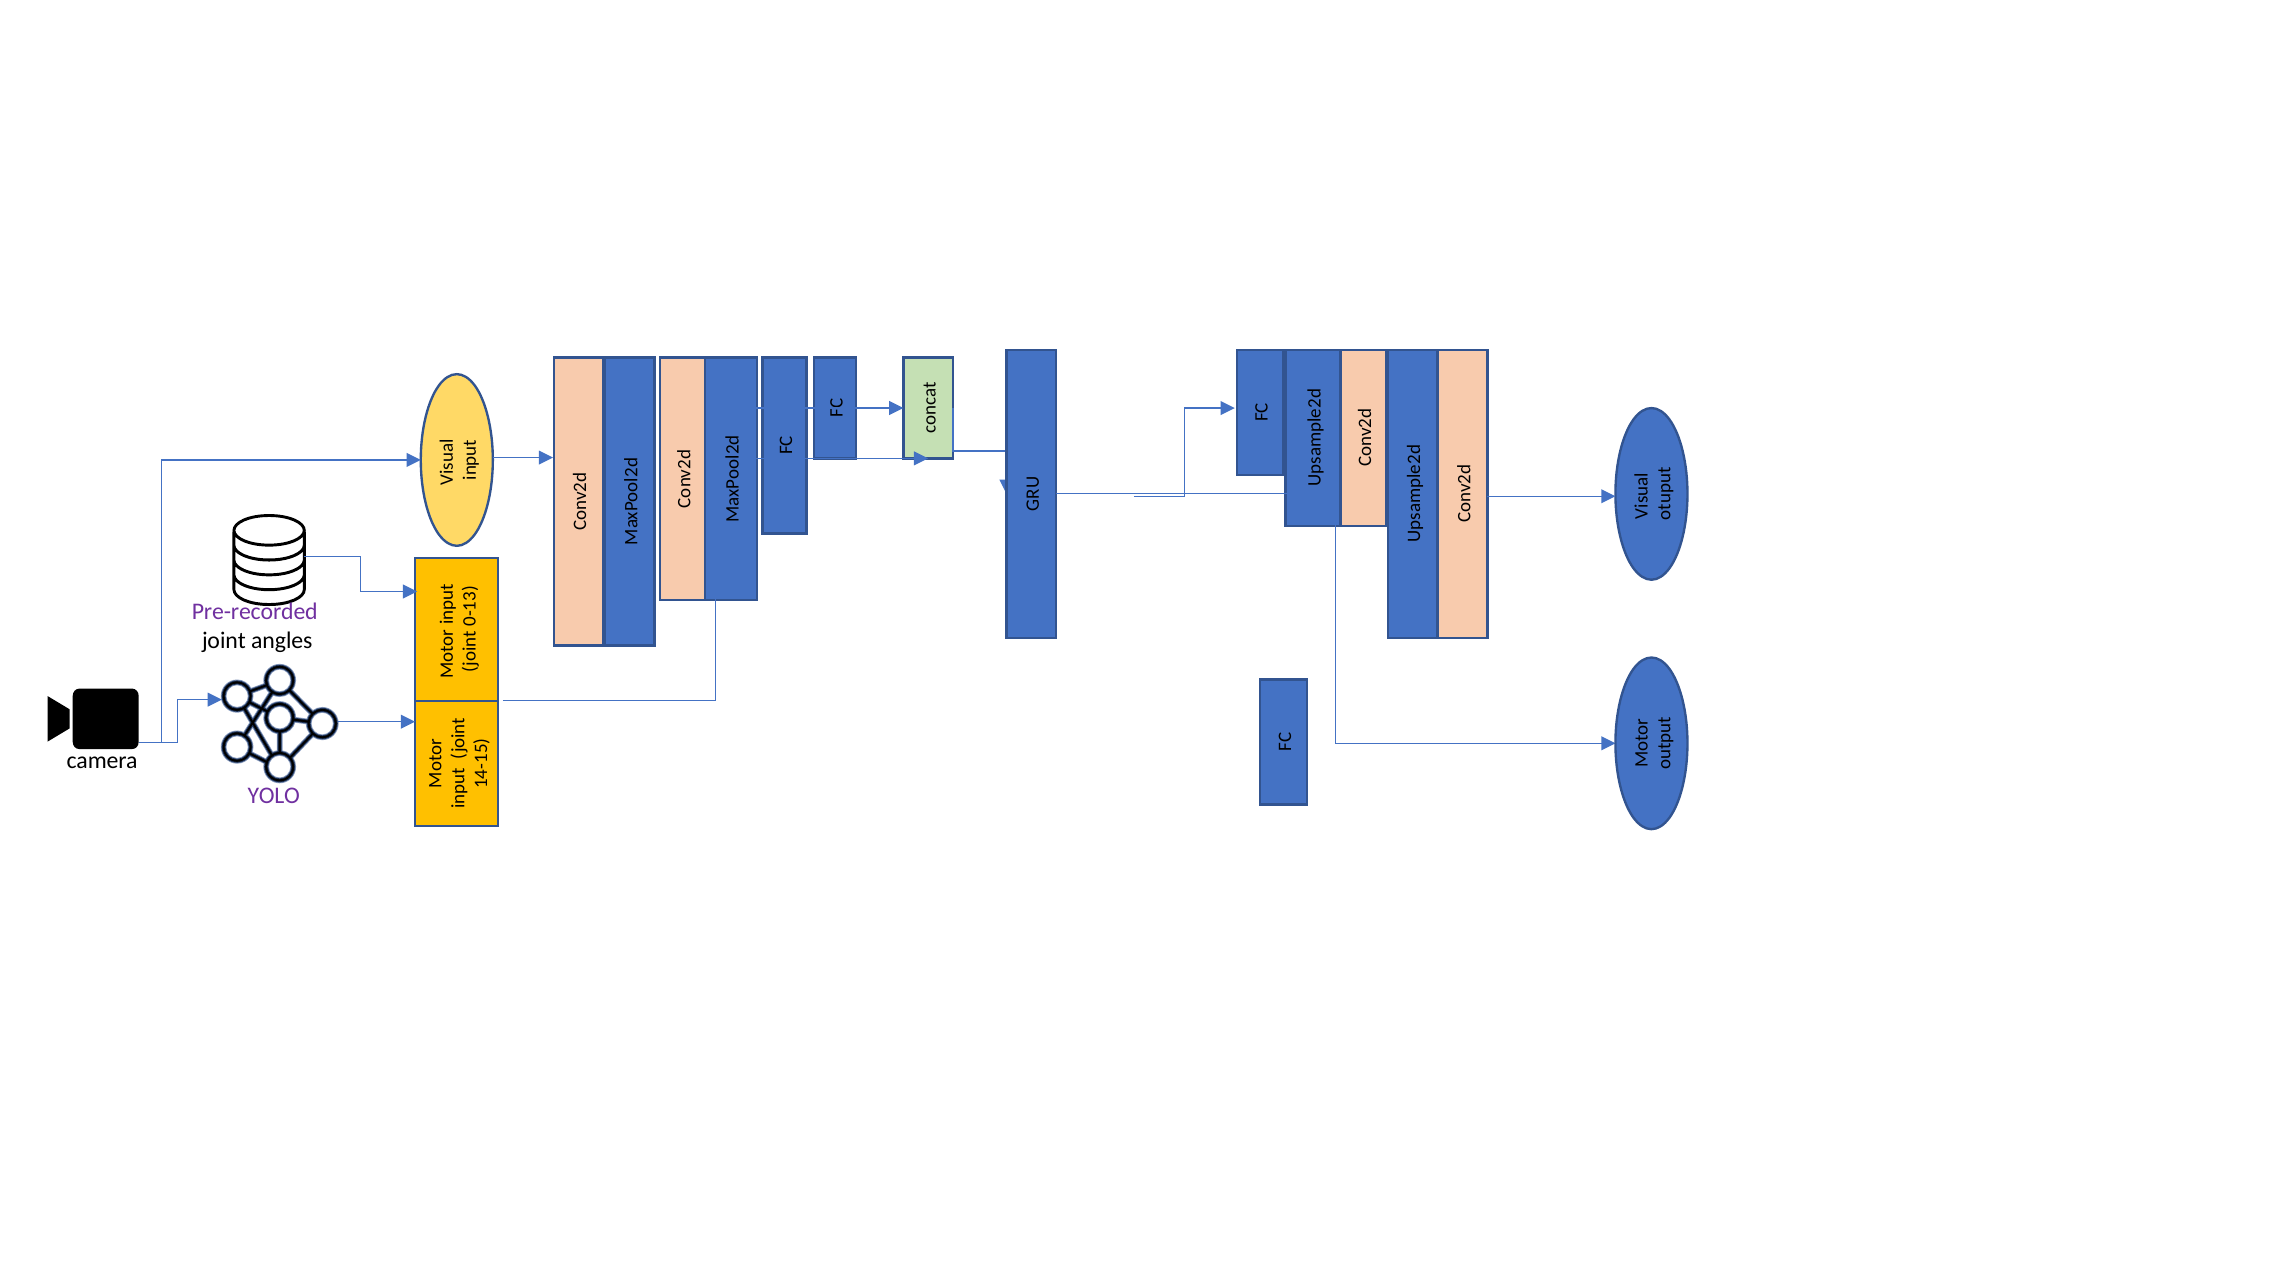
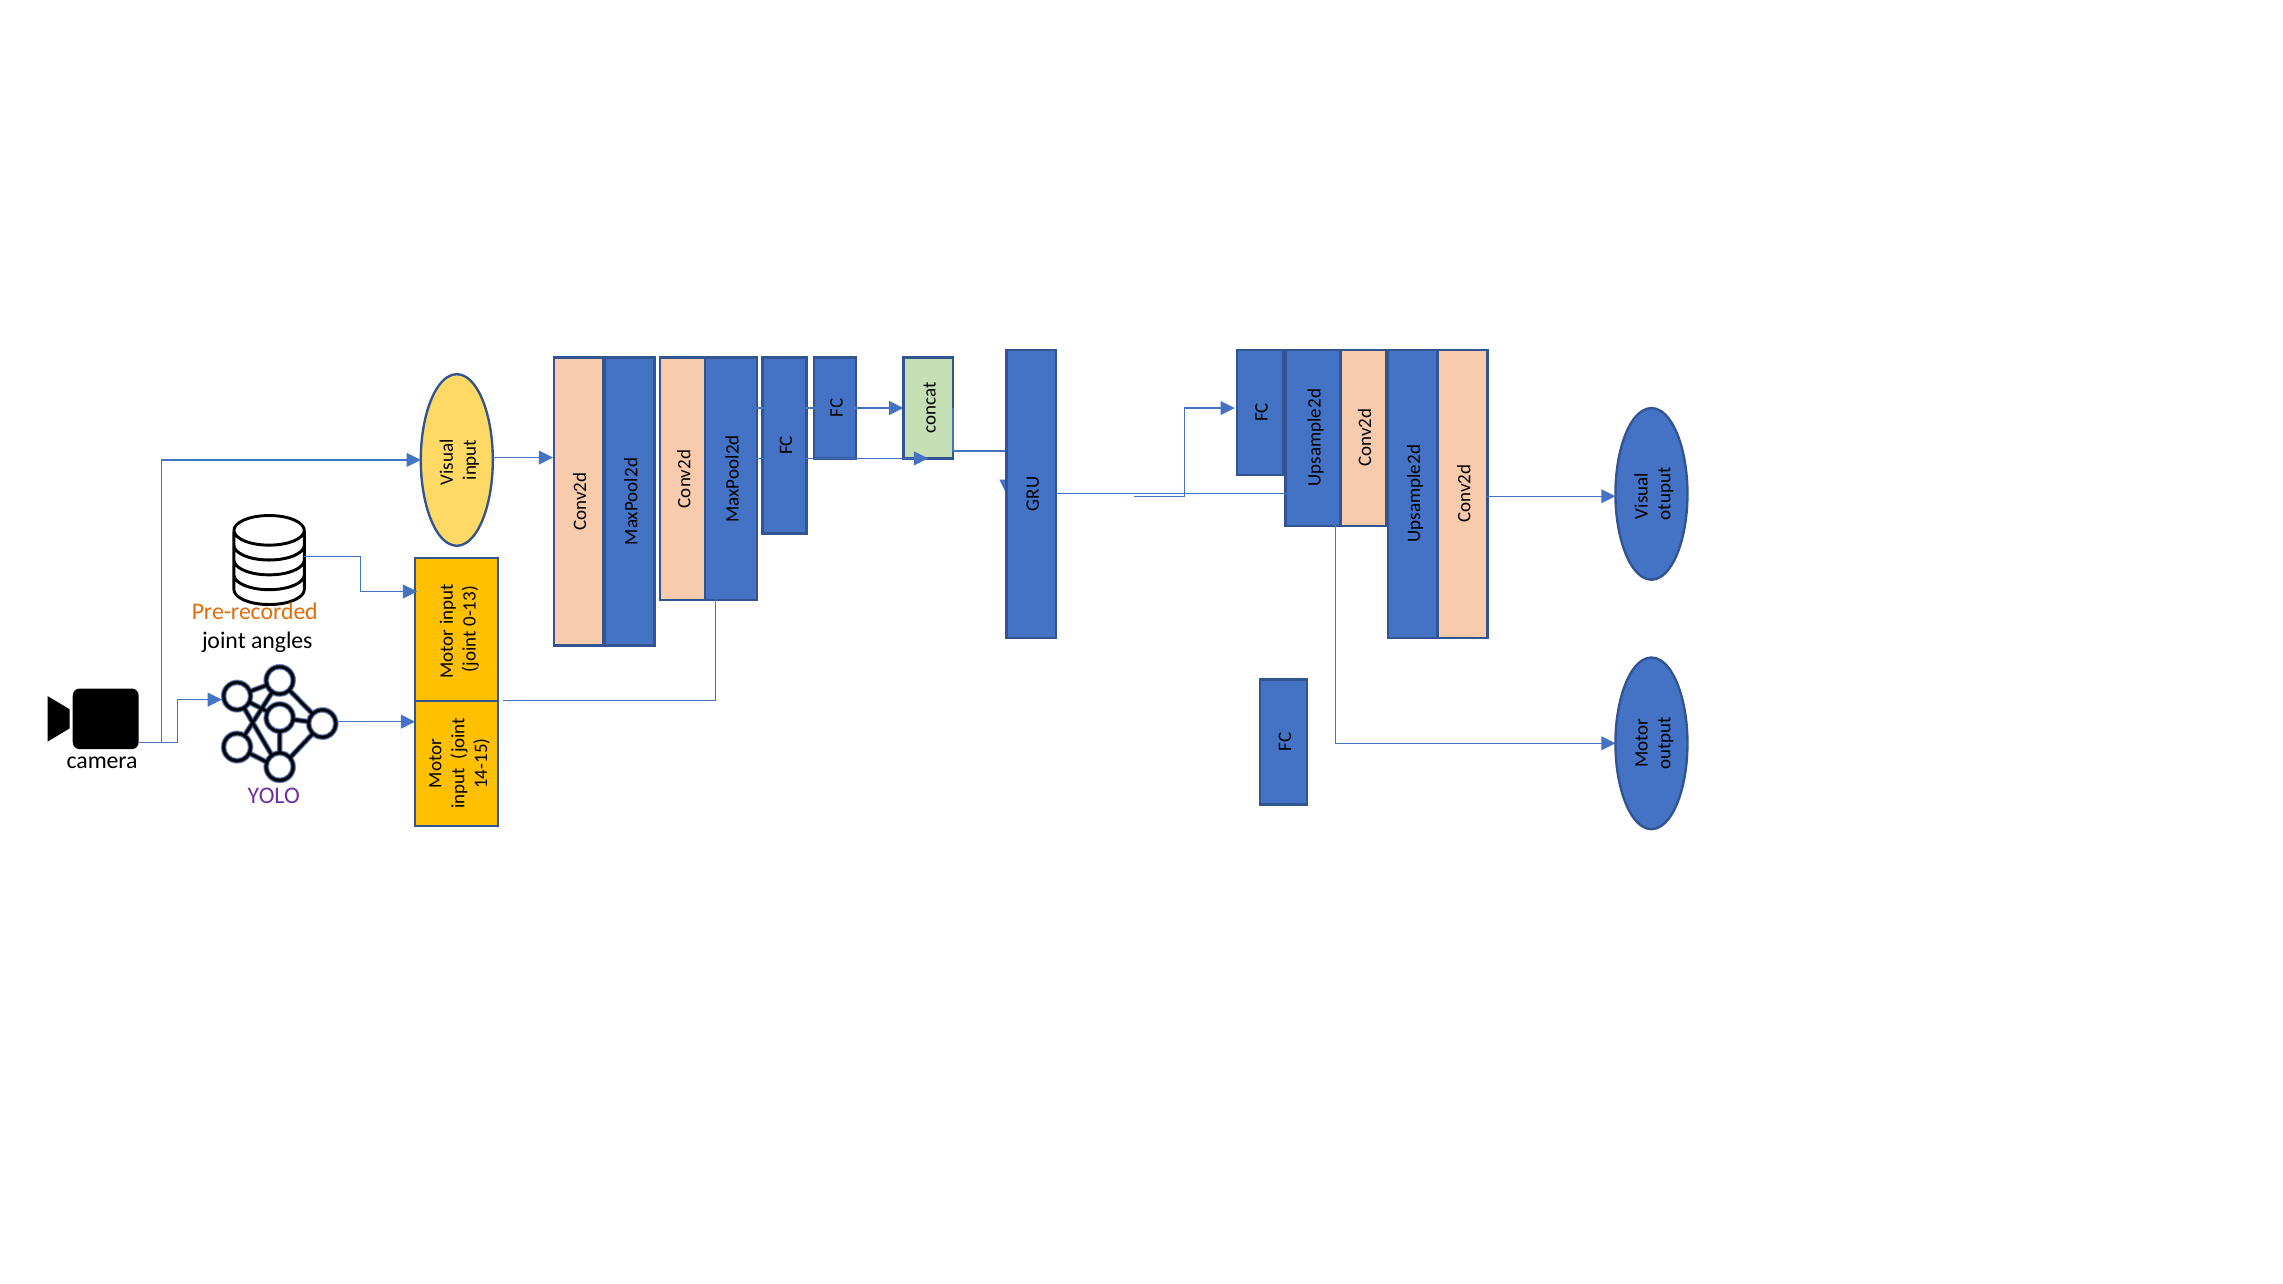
Pre-recorded colour: purple -> orange (255, 612)
